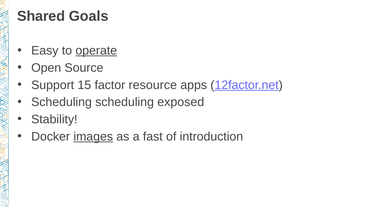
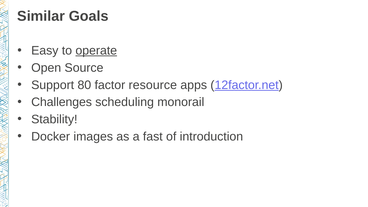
Shared: Shared -> Similar (41, 16)
15: 15 -> 80 (84, 85)
Scheduling: Scheduling -> Challenges (62, 102)
exposed: exposed -> monorail (181, 102)
images underline: present -> none (93, 137)
